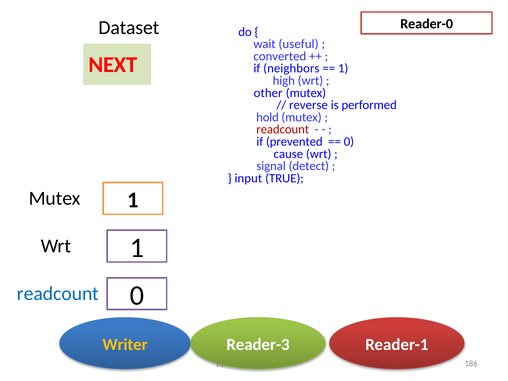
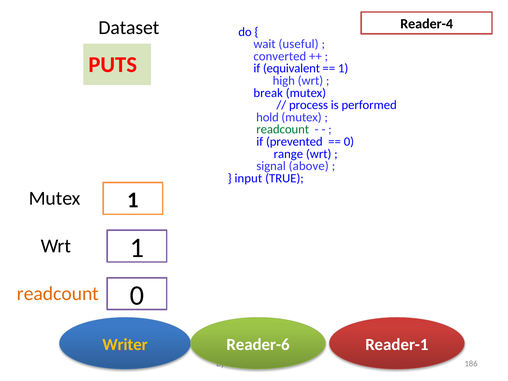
Reader-0: Reader-0 -> Reader-4 (427, 24)
NEXT: NEXT -> PUTS (113, 65)
neighbors: neighbors -> equivalent (291, 68)
other: other -> break (268, 93)
reverse: reverse -> process (309, 105)
readcount colour: red -> green (283, 129)
cause: cause -> range (288, 154)
detect: detect -> above (309, 166)
readcount colour: blue -> orange (58, 294)
Reader-3: Reader-3 -> Reader-6 (258, 344)
